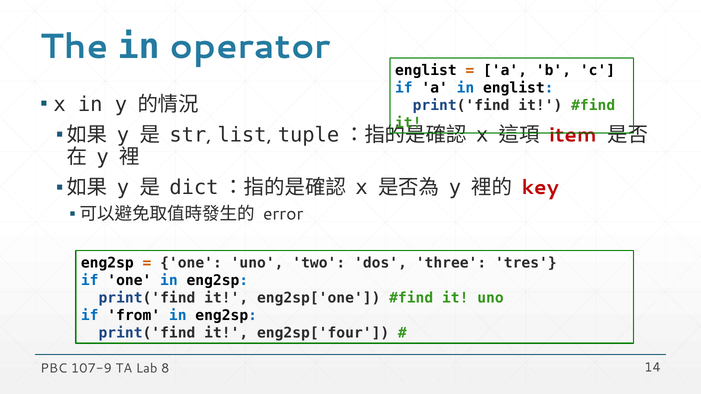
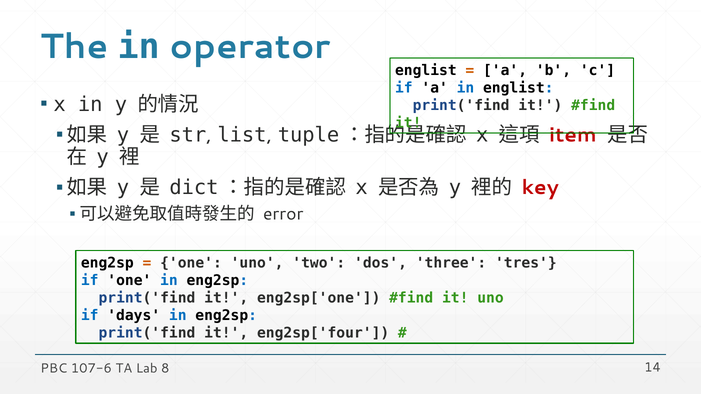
from: from -> days (134, 316)
107-9: 107-9 -> 107-6 (91, 369)
